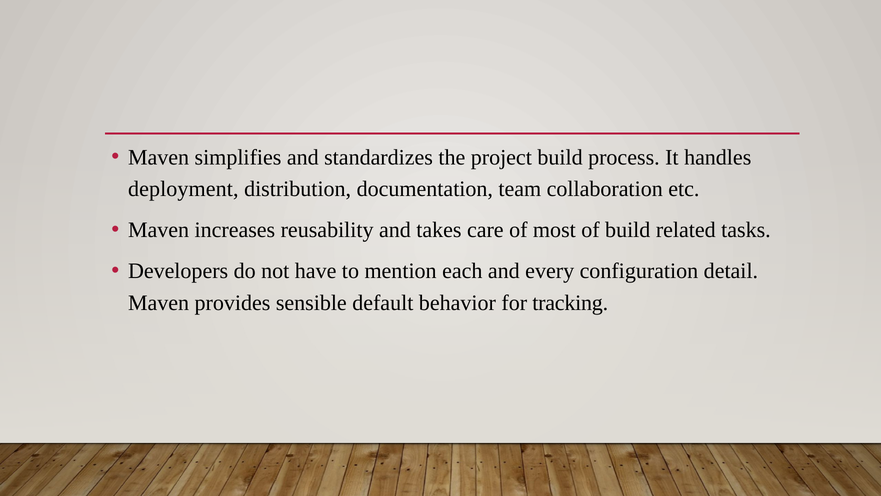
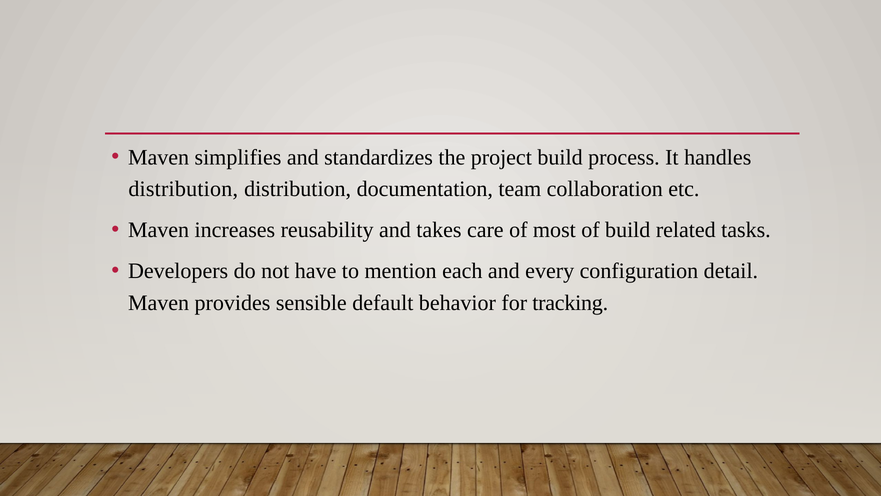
deployment: deployment -> distribution (183, 189)
